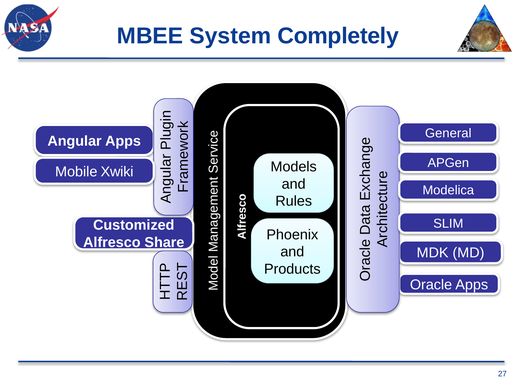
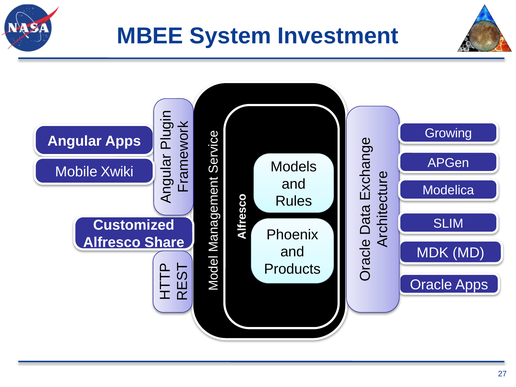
Completely: Completely -> Investment (338, 36)
General: General -> Growing (448, 133)
